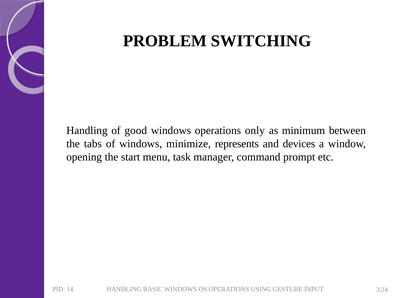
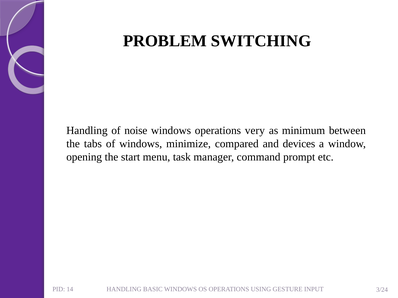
good: good -> noise (136, 131)
only: only -> very (255, 131)
represents: represents -> compared (237, 144)
